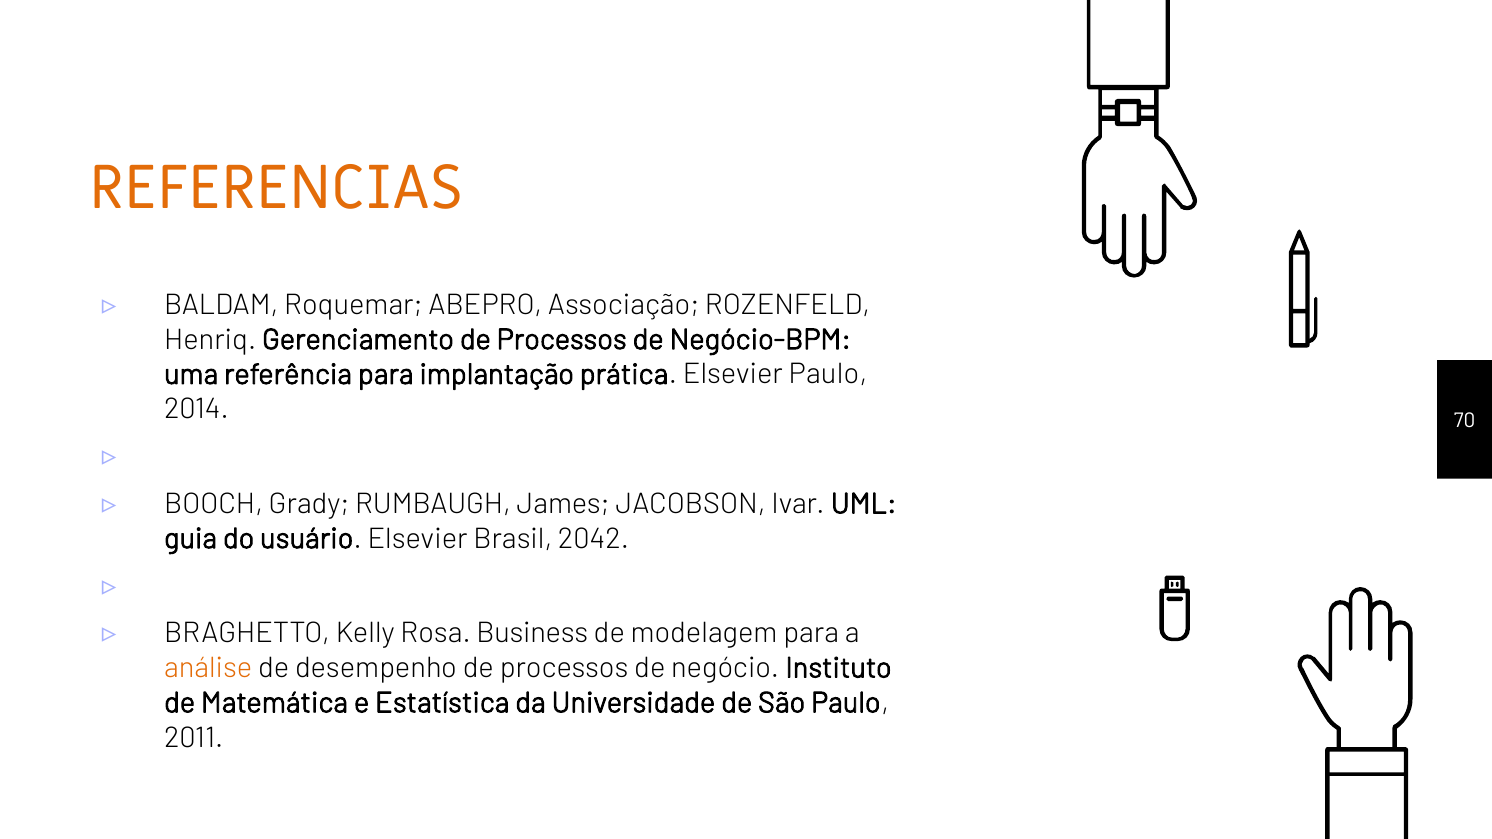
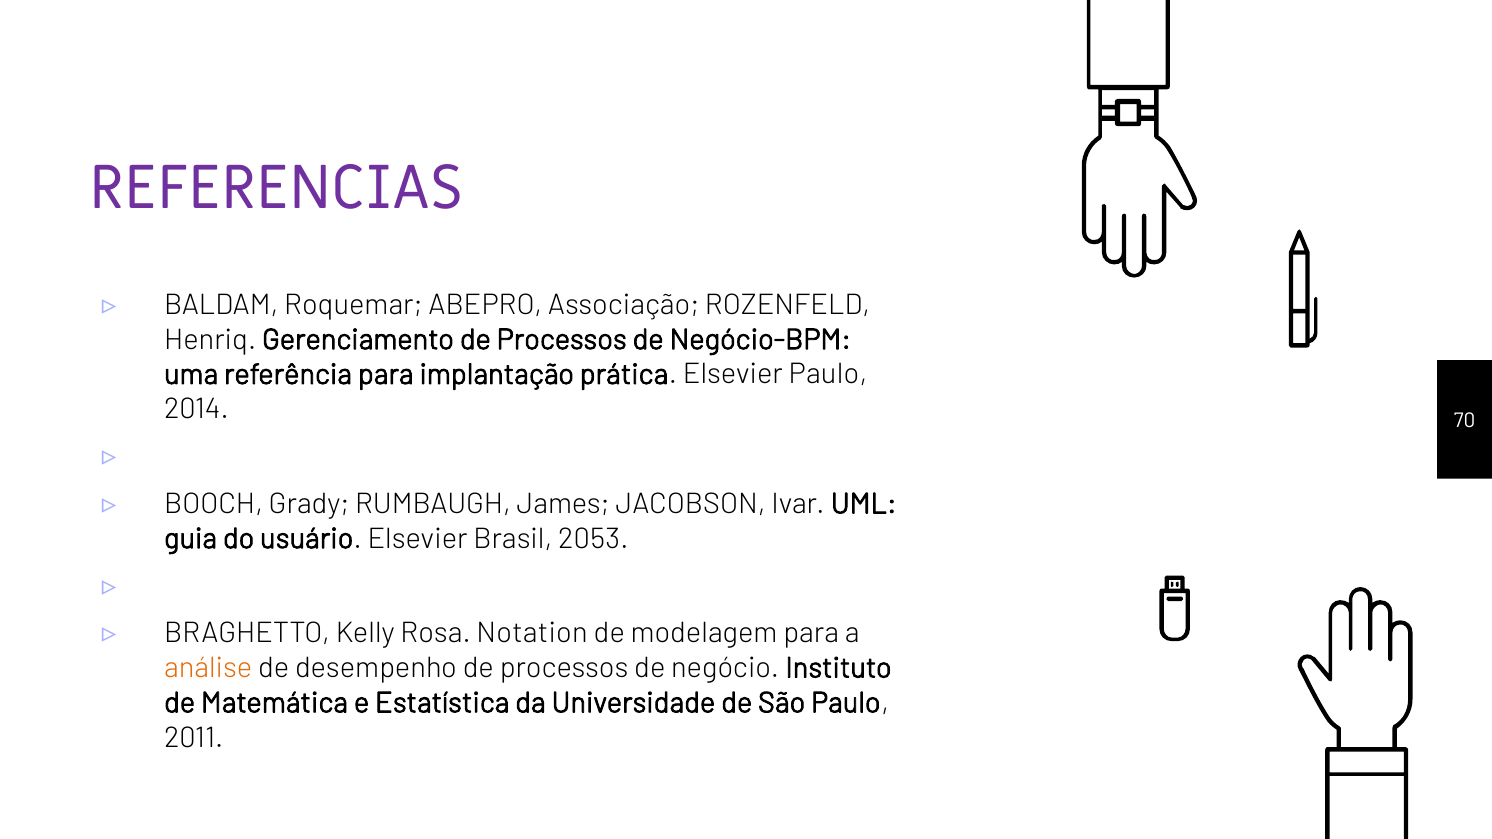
REFERENCIAS colour: orange -> purple (277, 188)
2042: 2042 -> 2053 (593, 539)
Business: Business -> Notation (532, 633)
